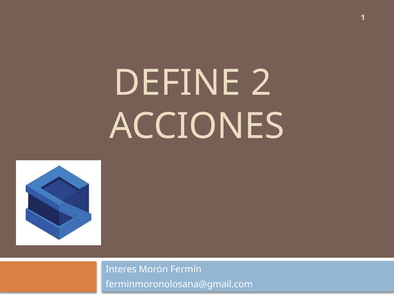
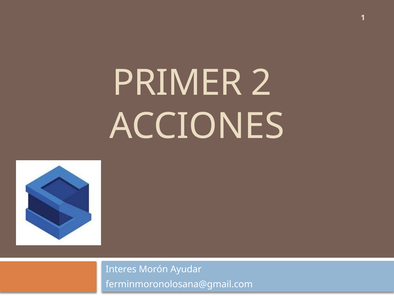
DEFINE: DEFINE -> PRIMER (177, 83)
Fermín: Fermín -> Ayudar (186, 269)
